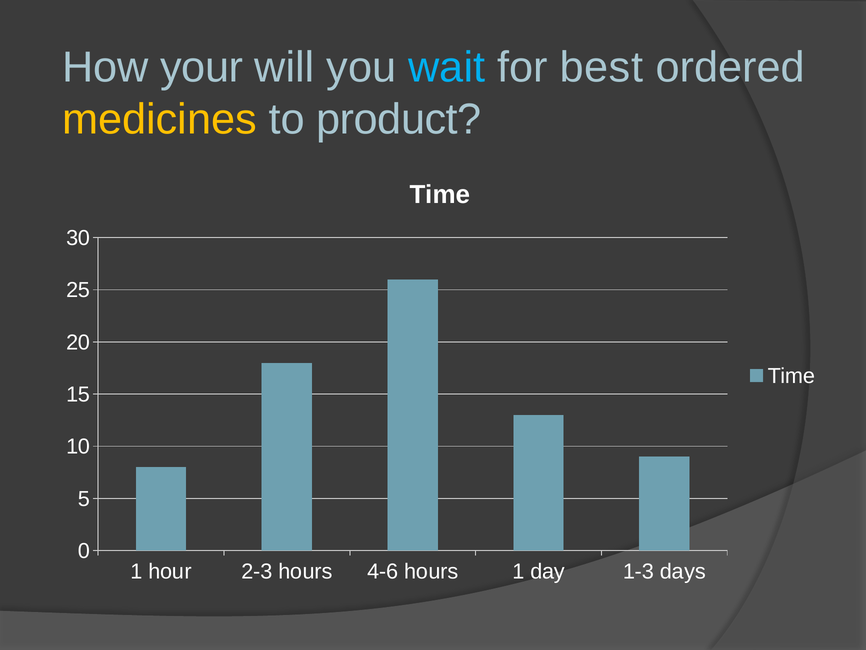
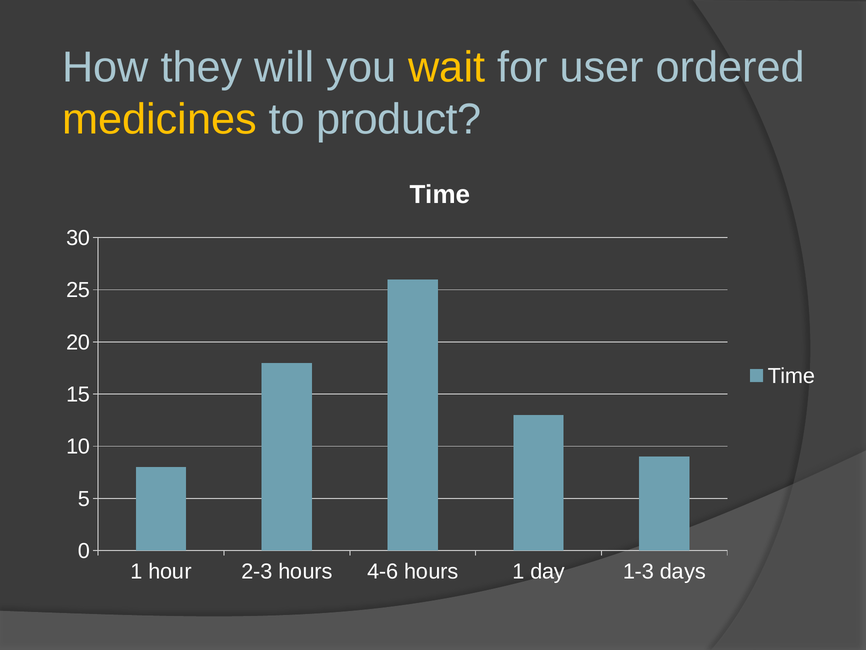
your: your -> they (201, 67)
wait colour: light blue -> yellow (447, 67)
best: best -> user (602, 67)
